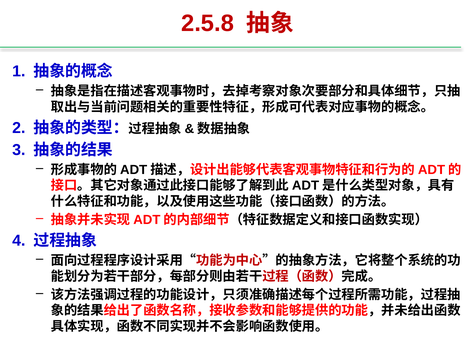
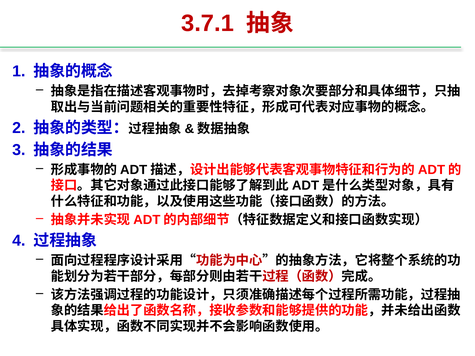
2.5.8: 2.5.8 -> 3.7.1 (208, 23)
